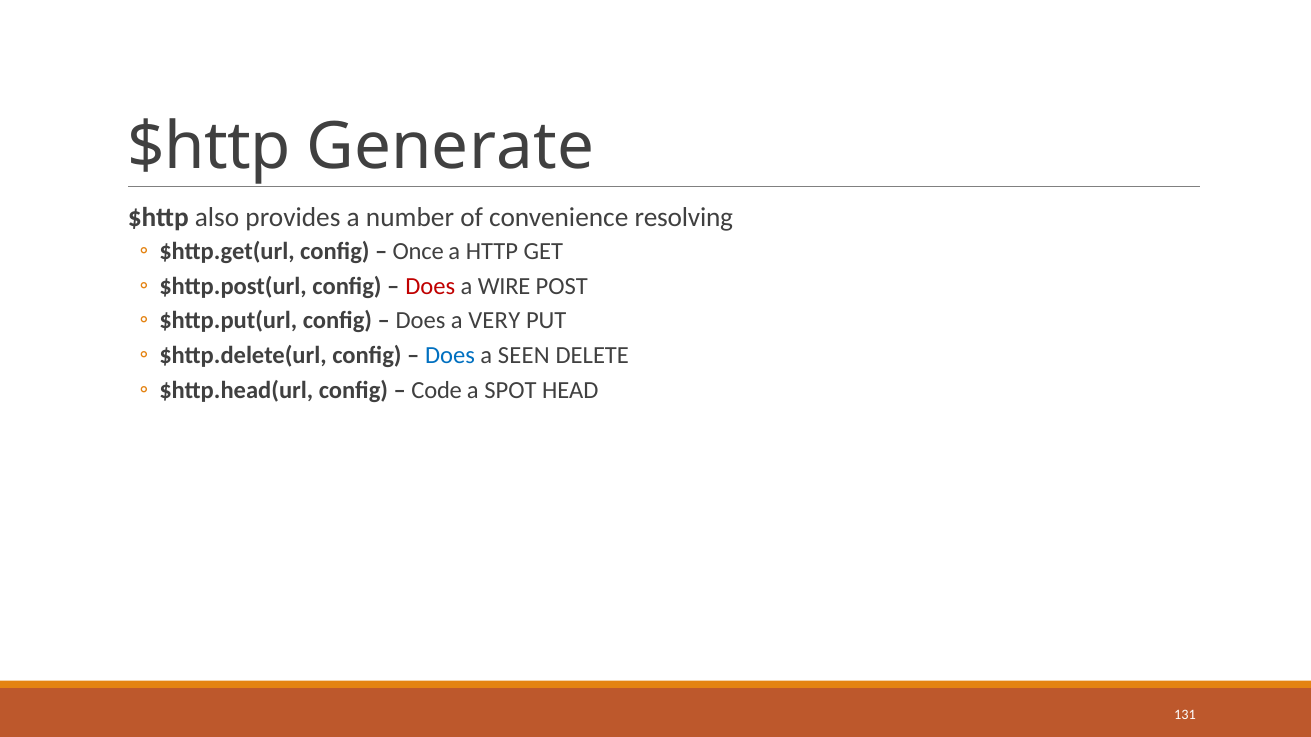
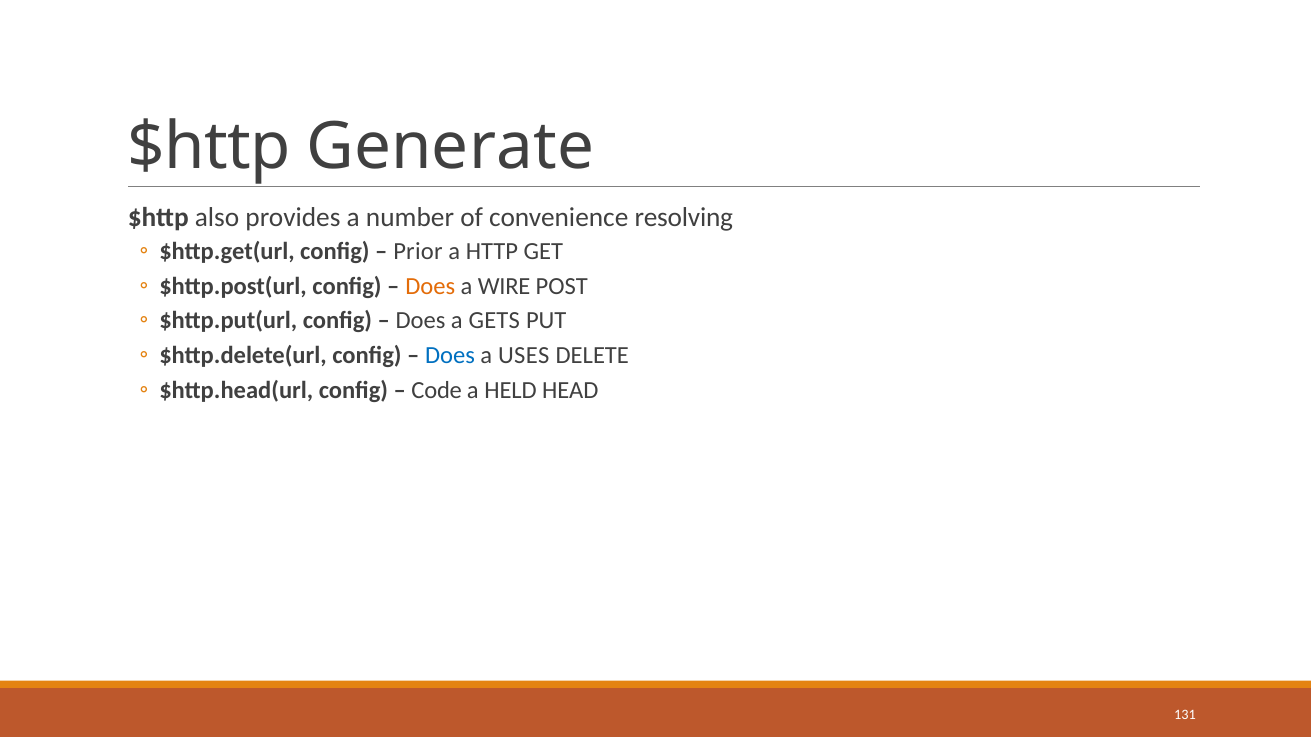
Once: Once -> Prior (418, 252)
Does colour: red -> orange (430, 286)
VERY: VERY -> GETS (494, 321)
SEEN: SEEN -> USES (524, 356)
SPOT: SPOT -> HELD (511, 391)
